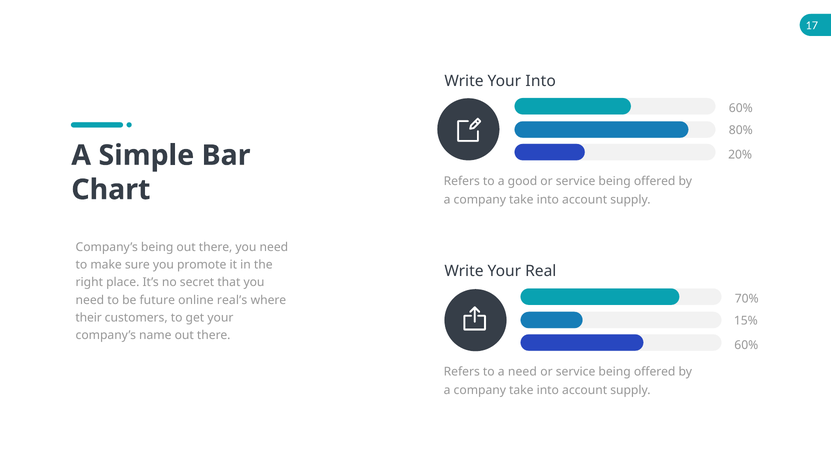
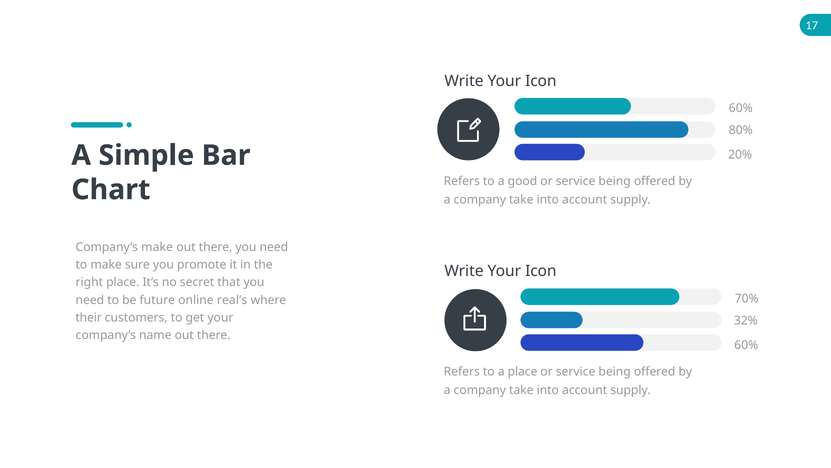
Into: Into -> Icon (541, 81)
Company’s being: being -> make (157, 247)
Real: Real -> Icon (541, 271)
15%: 15% -> 32% (746, 321)
a need: need -> place (523, 371)
